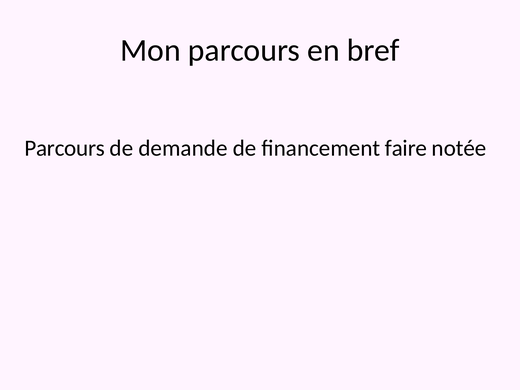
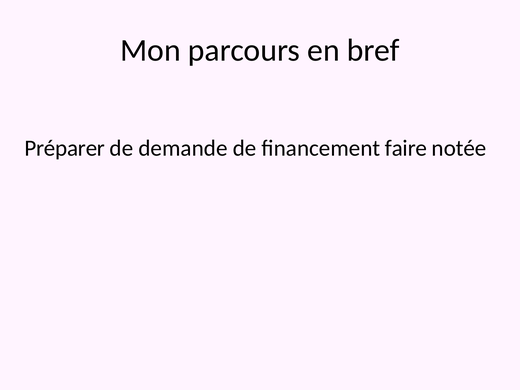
Parcours: Parcours -> Préparer (65, 148)
